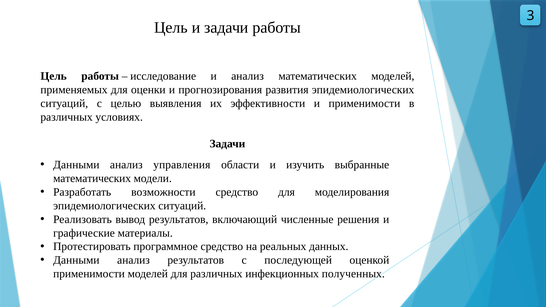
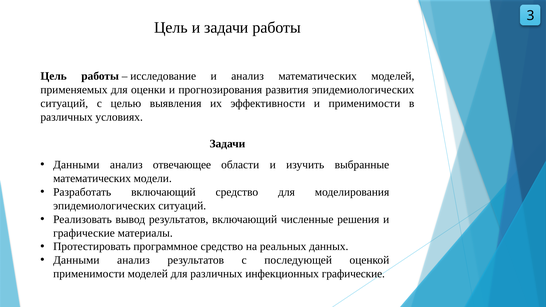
управления: управления -> отвечающее (182, 165)
Разработать возможности: возможности -> включающий (163, 192)
инфекционных полученных: полученных -> графические (353, 274)
